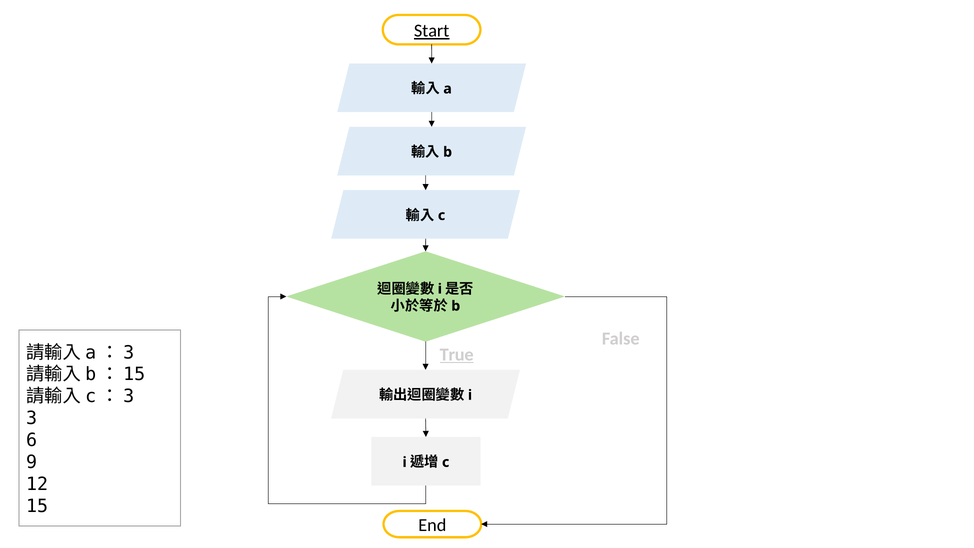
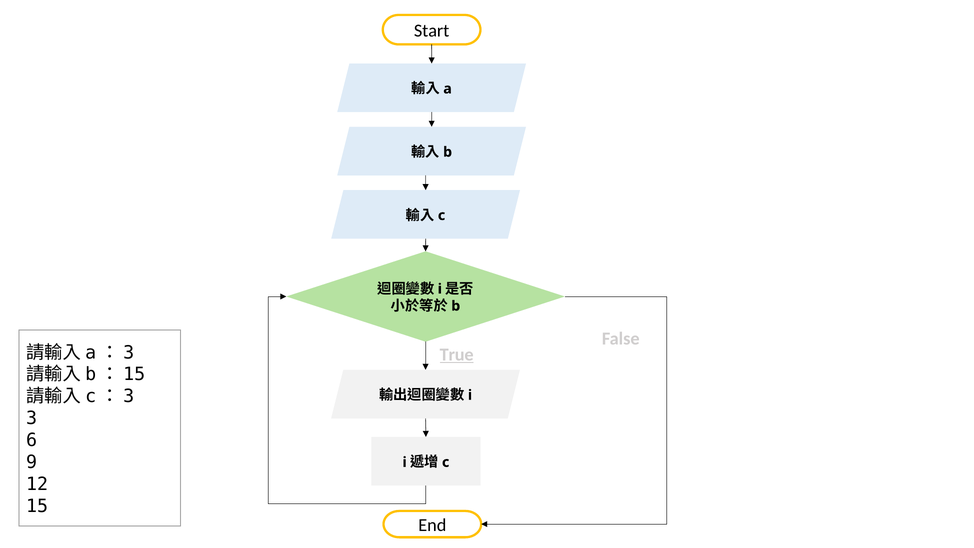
Start underline: present -> none (432, 31)
